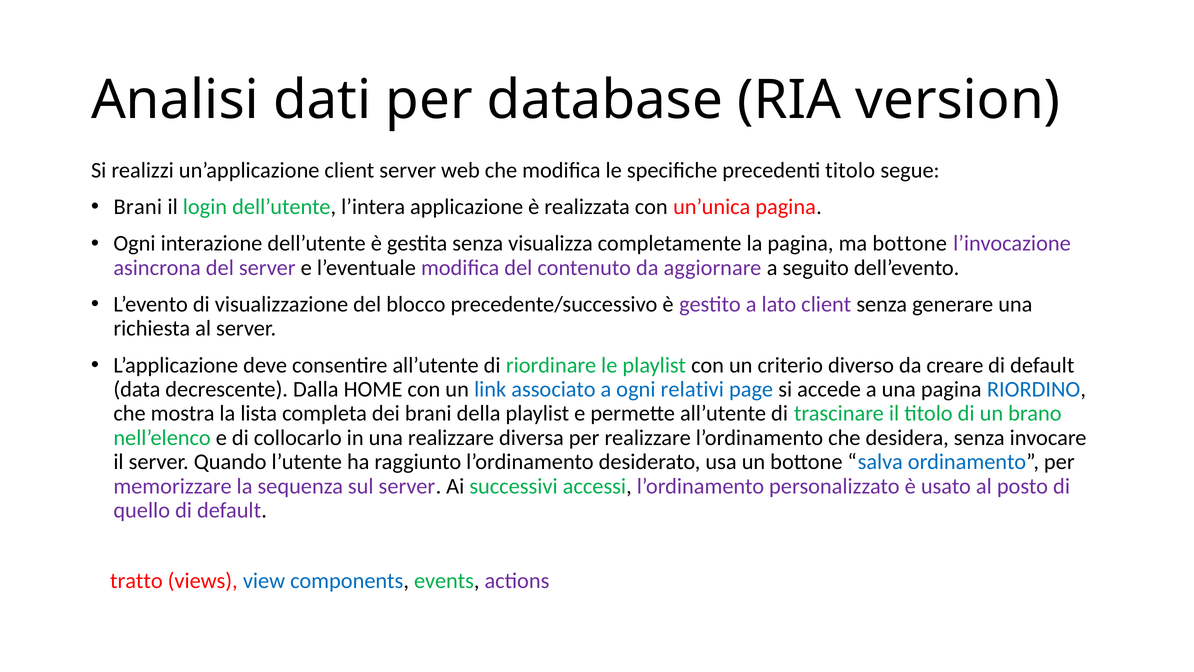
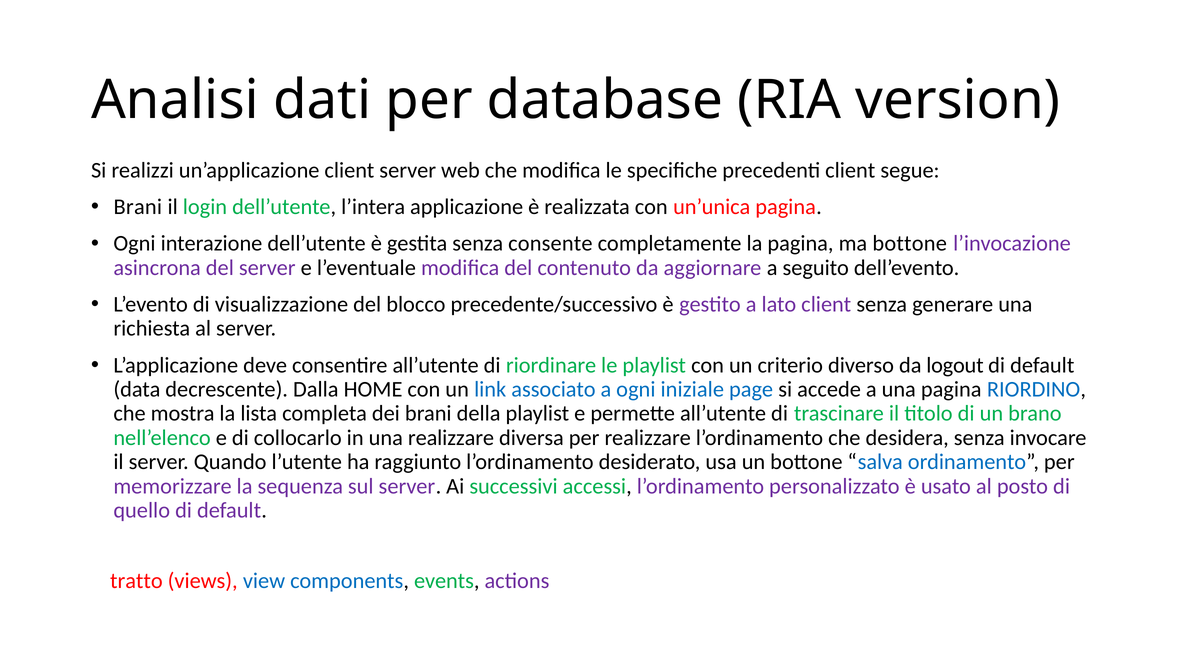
precedenti titolo: titolo -> client (850, 170)
visualizza: visualizza -> consente (550, 243)
creare: creare -> logout (955, 365)
relativi: relativi -> iniziale (692, 389)
